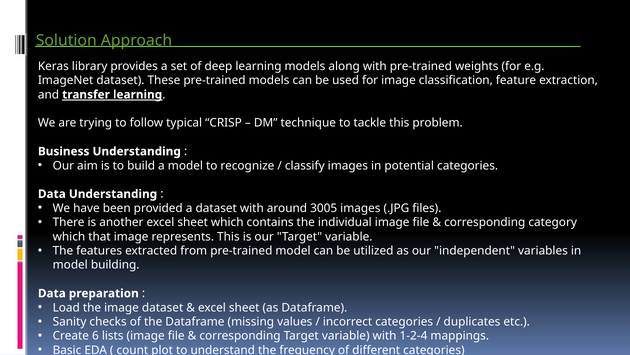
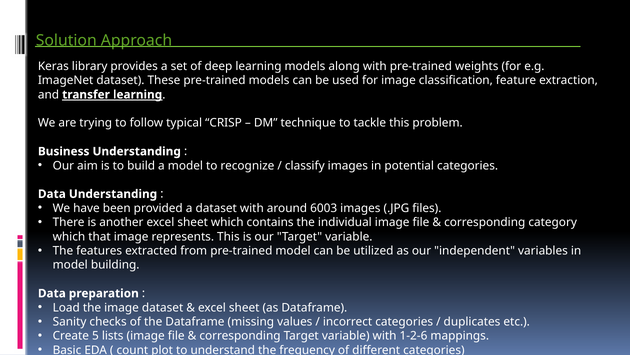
3005: 3005 -> 6003 (324, 208)
6: 6 -> 5 (95, 335)
1-2-4: 1-2-4 -> 1-2-6 (414, 335)
